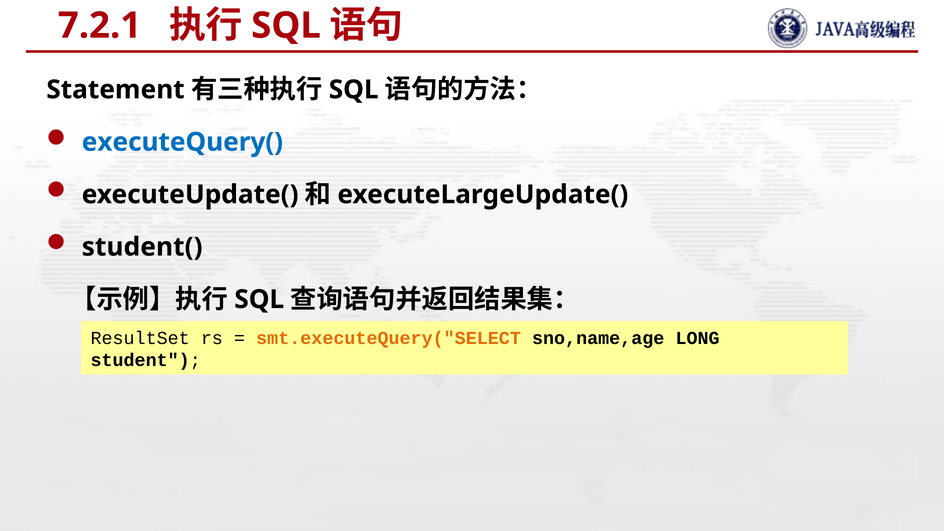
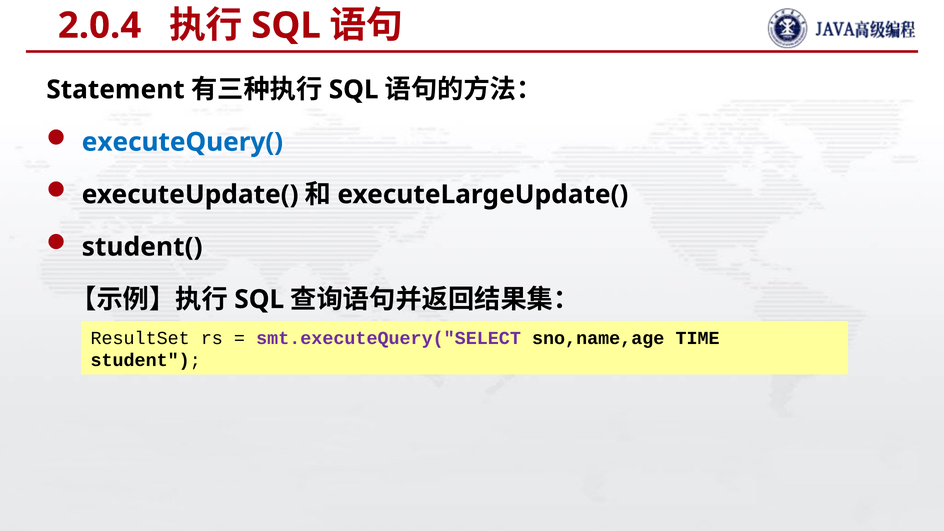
7.2.1: 7.2.1 -> 2.0.4 (100, 26)
smt.executeQuery("SELECT colour: orange -> purple (389, 338)
LONG: LONG -> TIME (698, 338)
